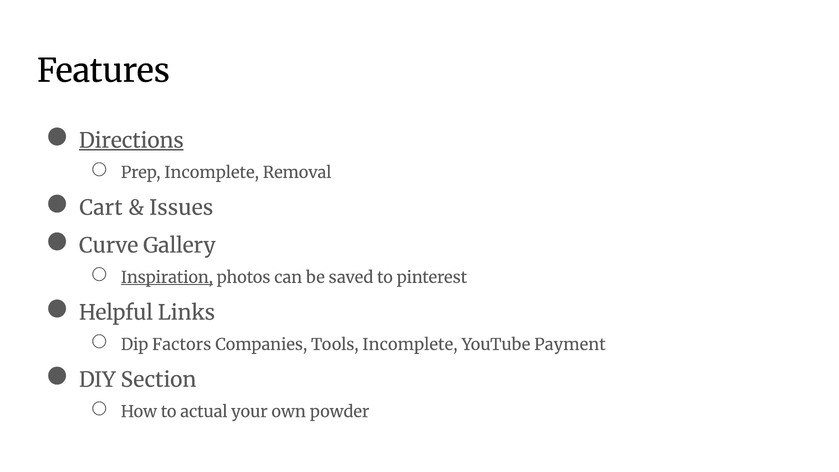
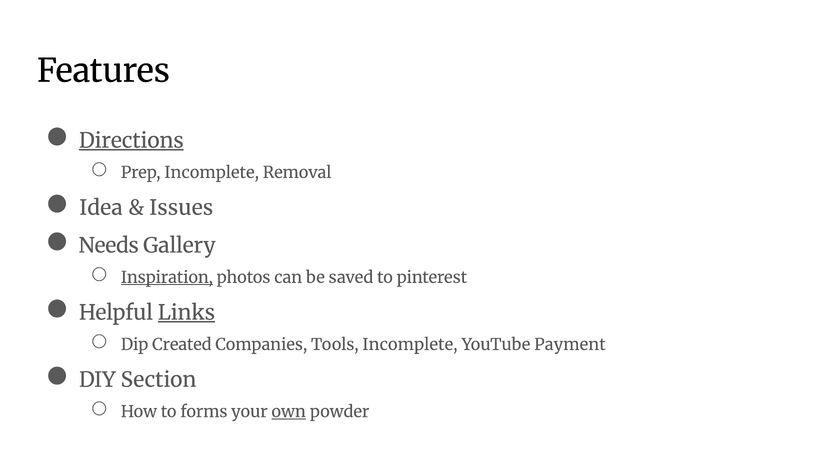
Cart: Cart -> Idea (101, 208)
Curve: Curve -> Needs (109, 246)
Links underline: none -> present (186, 313)
Factors: Factors -> Created (182, 345)
actual: actual -> forms (204, 412)
own underline: none -> present (289, 412)
